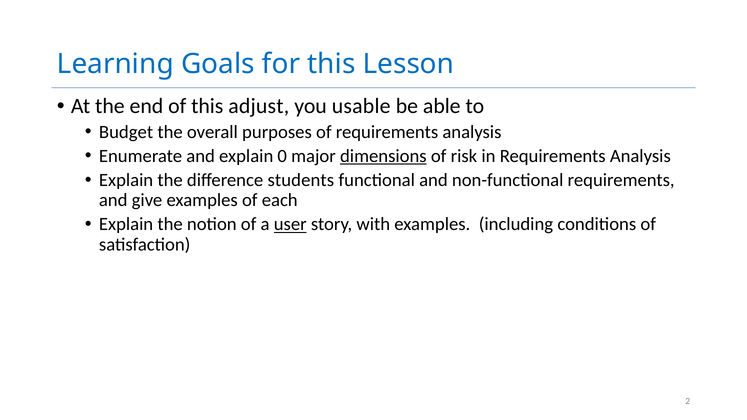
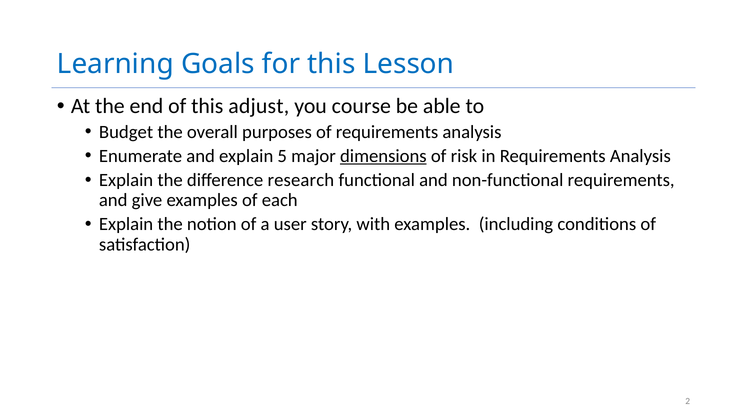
usable: usable -> course (361, 106)
0: 0 -> 5 (282, 156)
students: students -> research (301, 180)
user underline: present -> none (290, 224)
